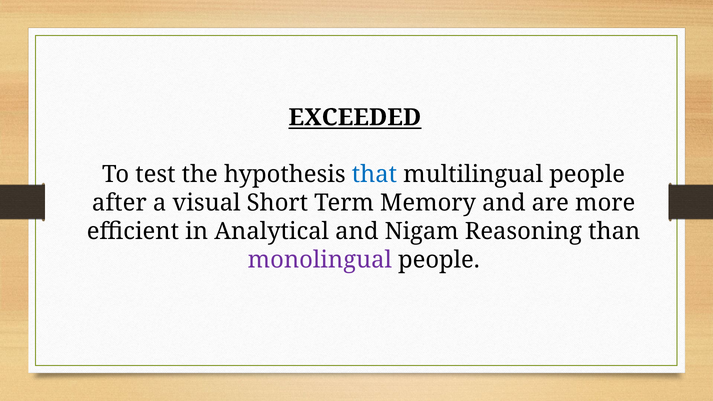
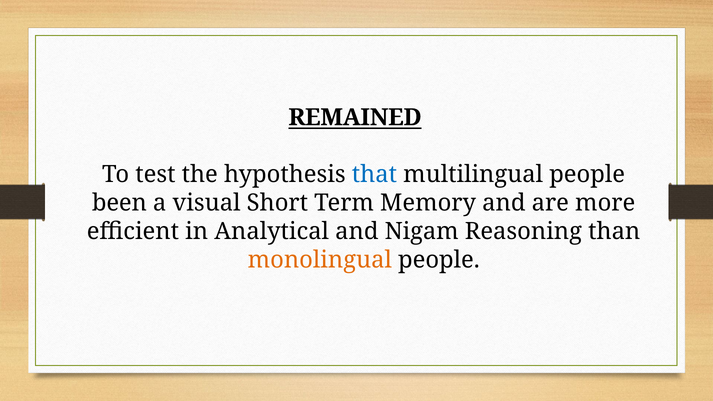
EXCEEDED: EXCEEDED -> REMAINED (355, 117)
after: after -> been (119, 203)
monolingual colour: purple -> orange (320, 260)
